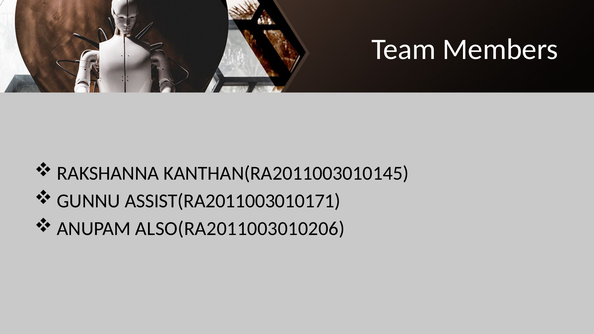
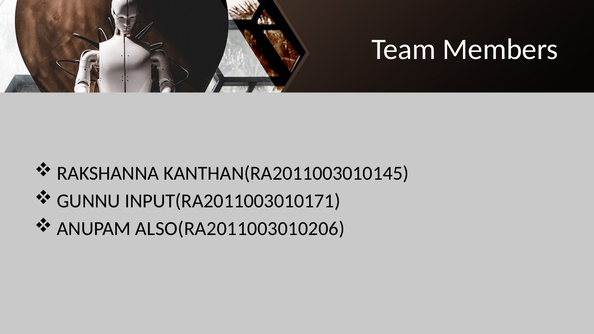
ASSIST(RA2011003010171: ASSIST(RA2011003010171 -> INPUT(RA2011003010171 (233, 201)
